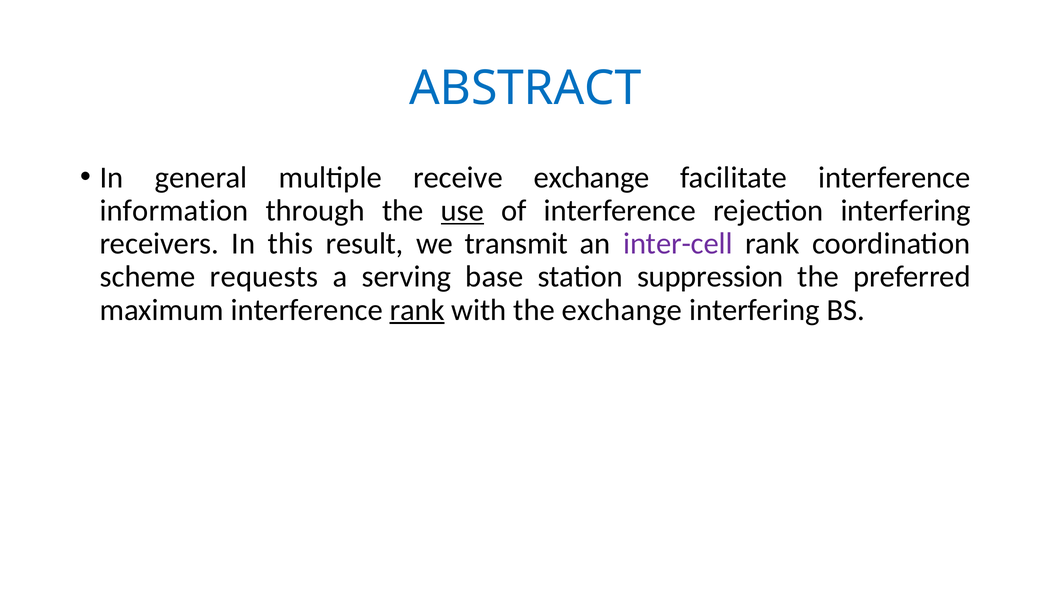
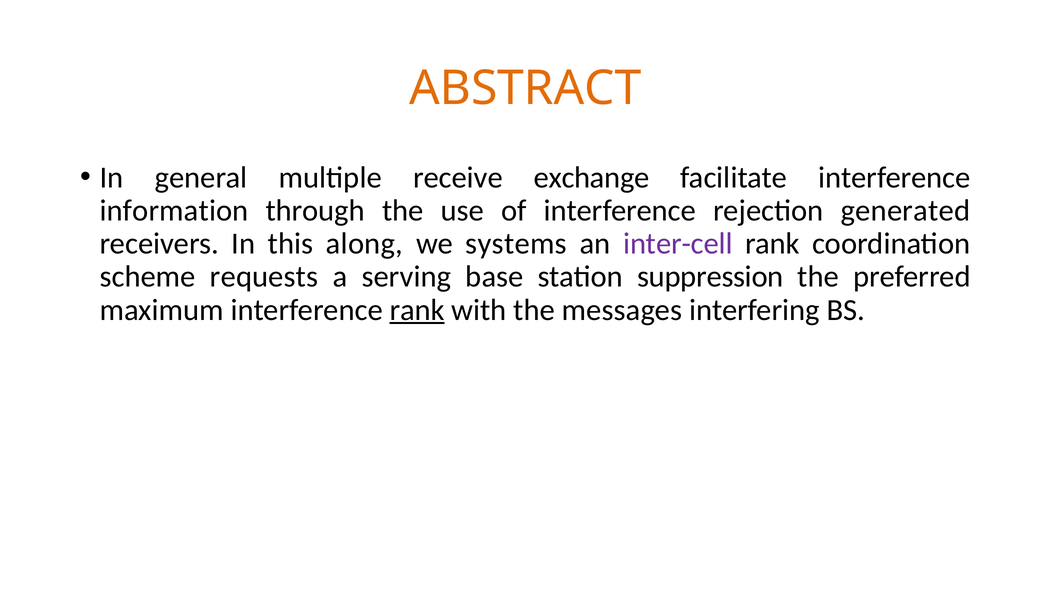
ABSTRACT colour: blue -> orange (525, 88)
use underline: present -> none (462, 211)
rejection interfering: interfering -> generated (905, 211)
result: result -> along (364, 244)
transmit: transmit -> systems (516, 244)
the exchange: exchange -> messages (622, 310)
